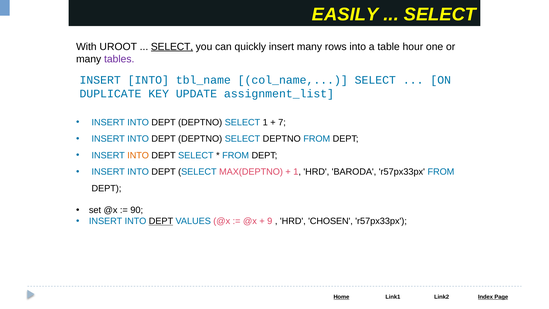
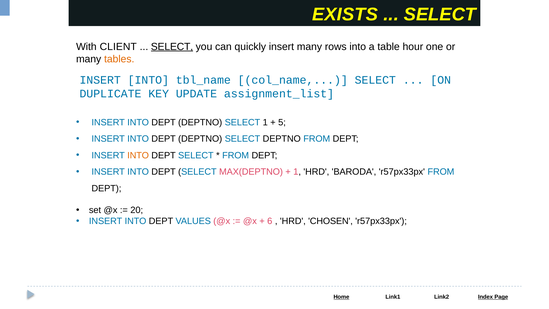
EASILY: EASILY -> EXISTS (345, 14)
UROOT: UROOT -> CLIENT (118, 47)
tables colour: purple -> orange (119, 59)
7: 7 -> 5 (282, 122)
90: 90 -> 20 (137, 210)
DEPT underline: present -> none (161, 221)
9: 9 -> 6 (270, 221)
